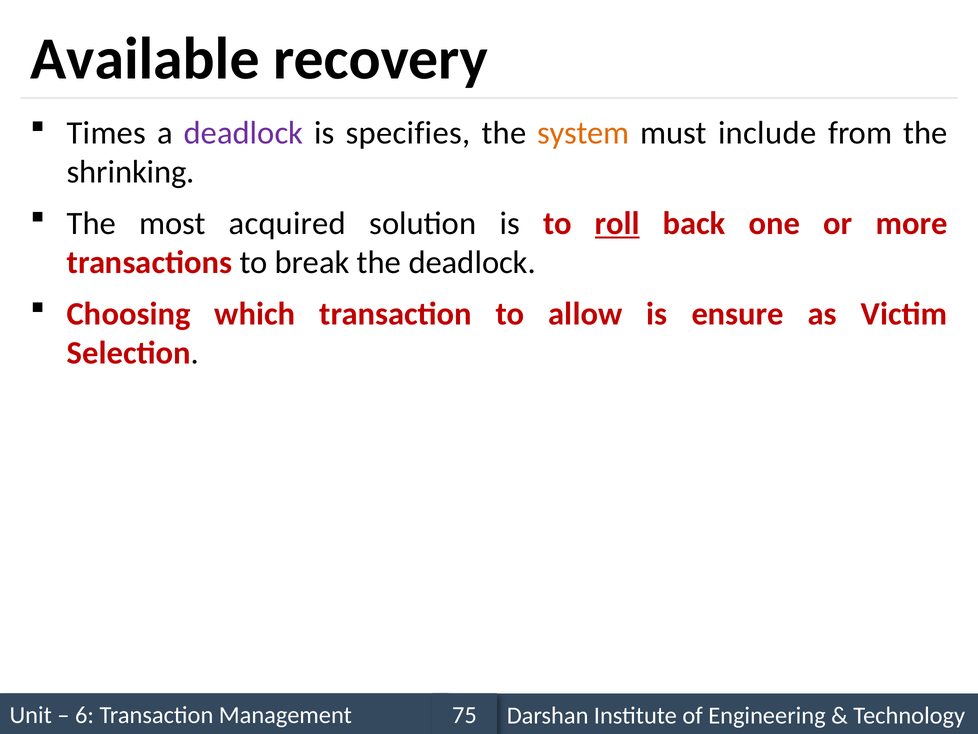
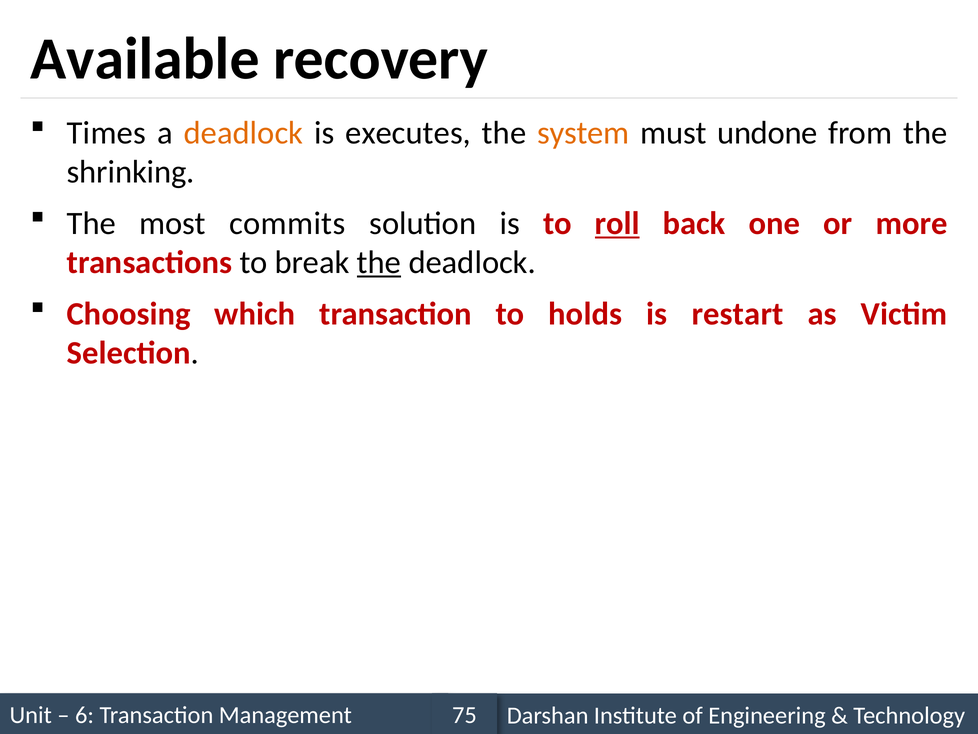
deadlock colour: purple -> orange (243, 133)
specifies: specifies -> executes (408, 133)
include: include -> undone (767, 133)
acquired: acquired -> commits (287, 223)
the underline: none -> present (379, 262)
allow: allow -> holds (585, 314)
ensure: ensure -> restart (738, 314)
